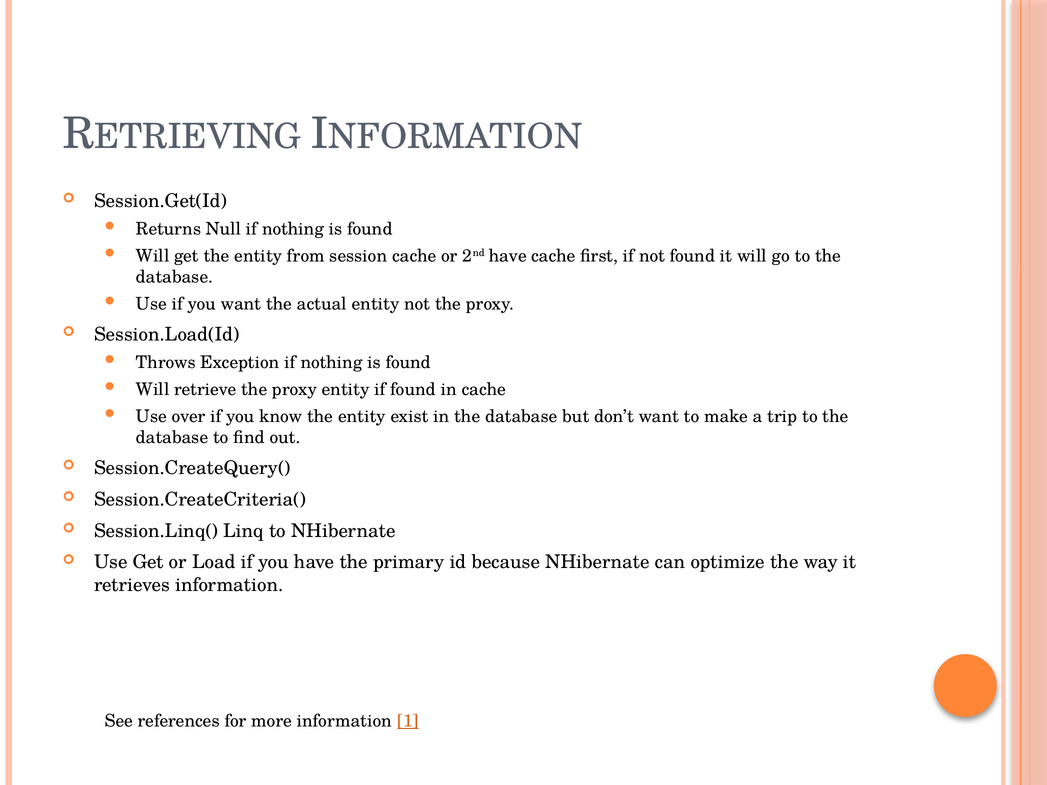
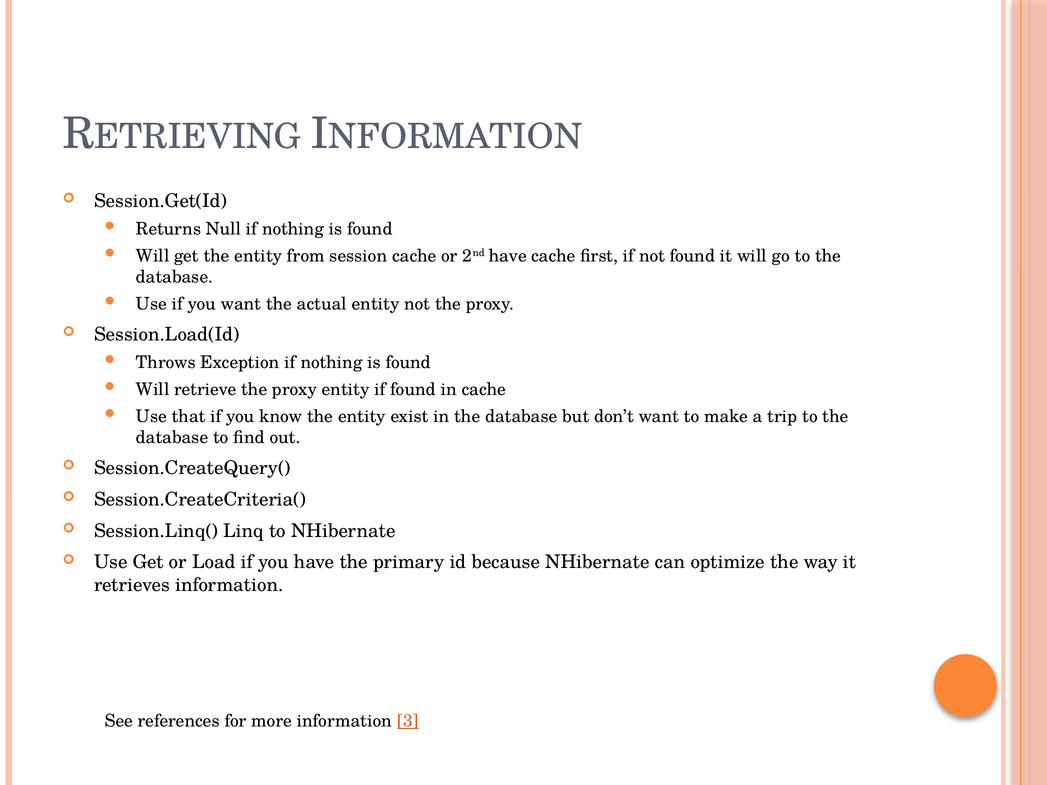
over: over -> that (189, 416)
1: 1 -> 3 (408, 721)
